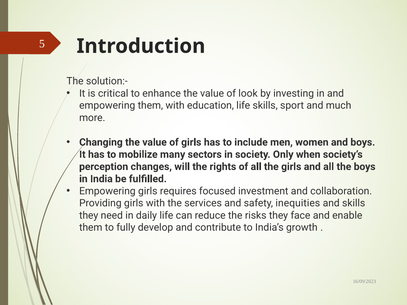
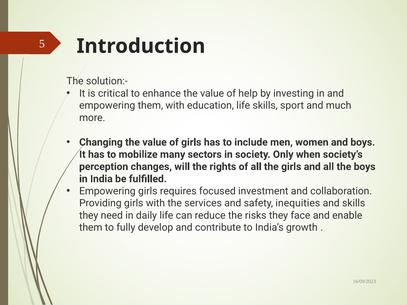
look: look -> help (248, 94)
